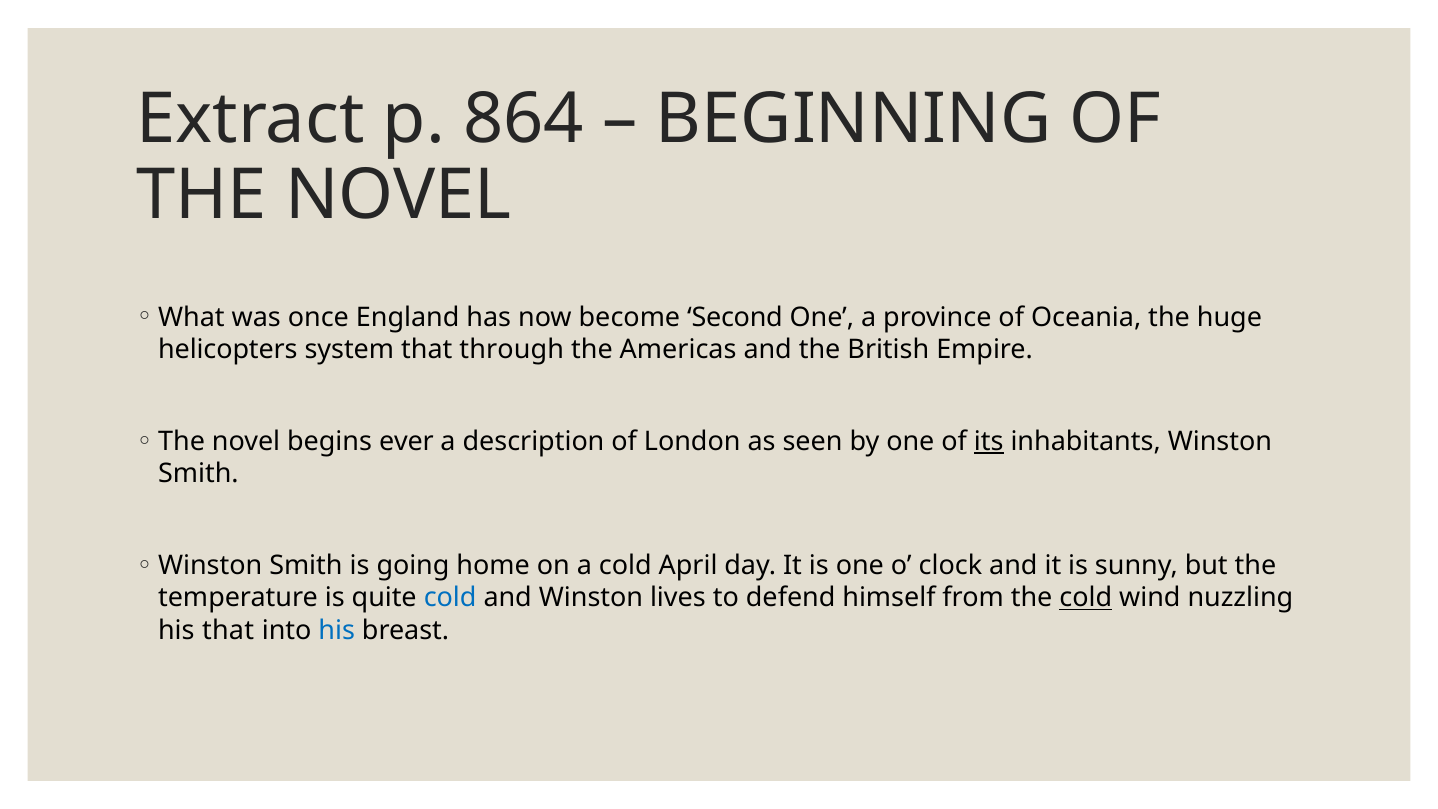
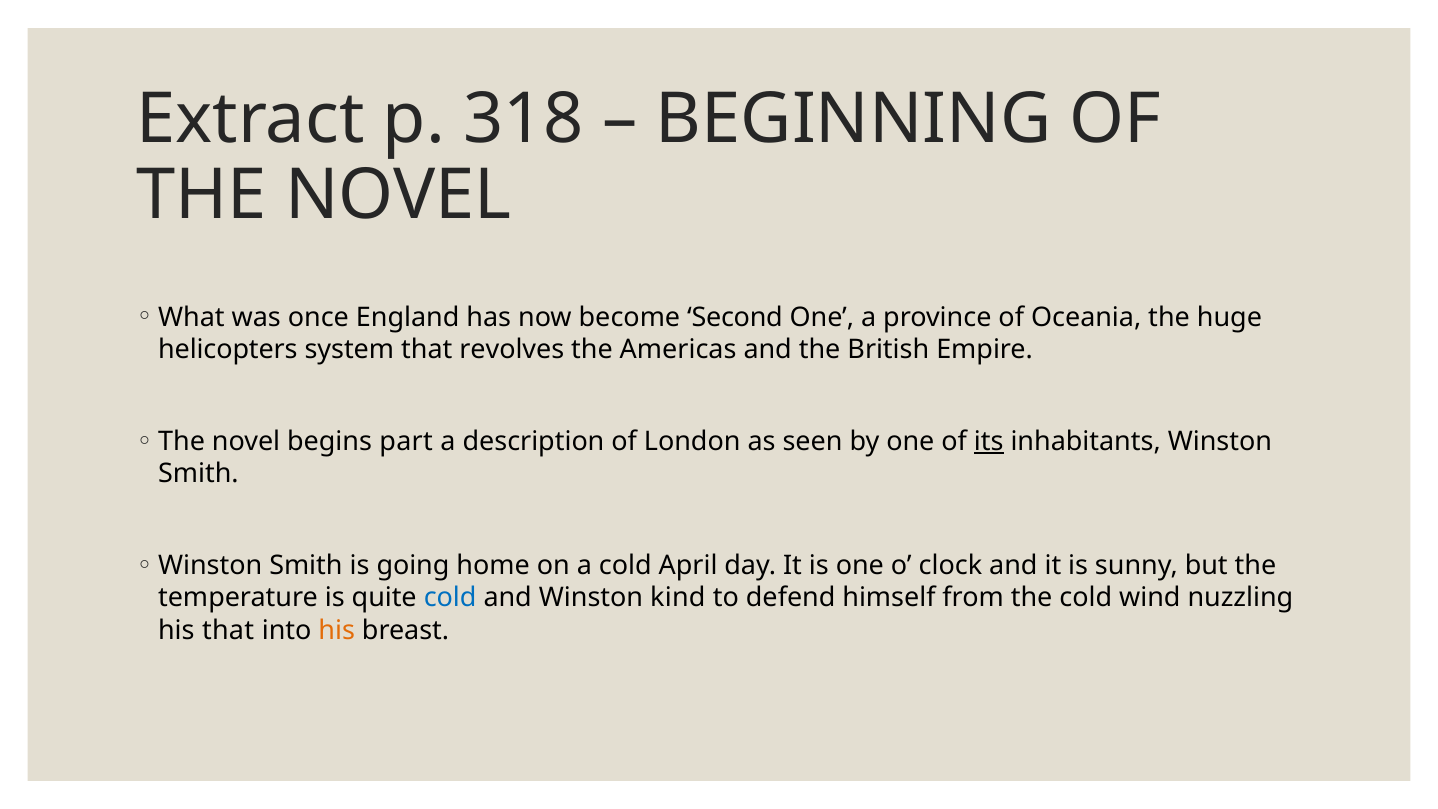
864: 864 -> 318 (524, 119)
through: through -> revolves (512, 350)
ever: ever -> part (406, 441)
lives: lives -> kind (678, 598)
cold underline: present -> none (1086, 598)
his colour: blue -> orange (337, 630)
